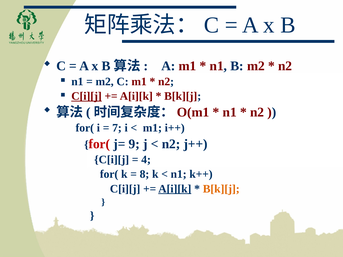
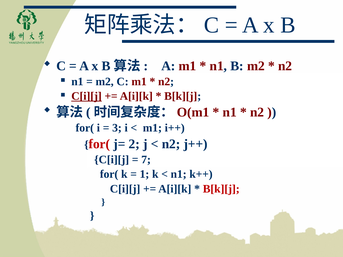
7: 7 -> 3 (117, 128)
9: 9 -> 2 (134, 144)
4: 4 -> 7 (146, 160)
8: 8 -> 1 (144, 174)
A[i][k underline: present -> none (175, 189)
B[k][j colour: orange -> red (221, 189)
